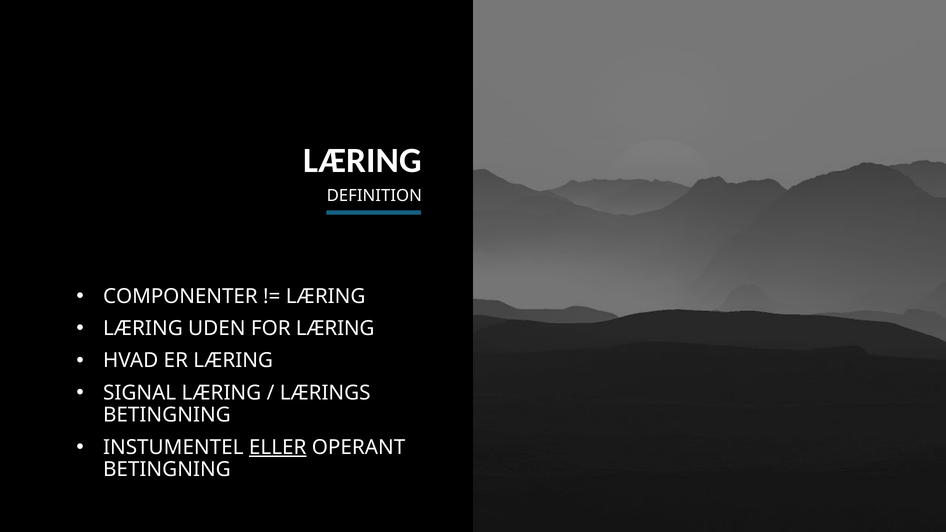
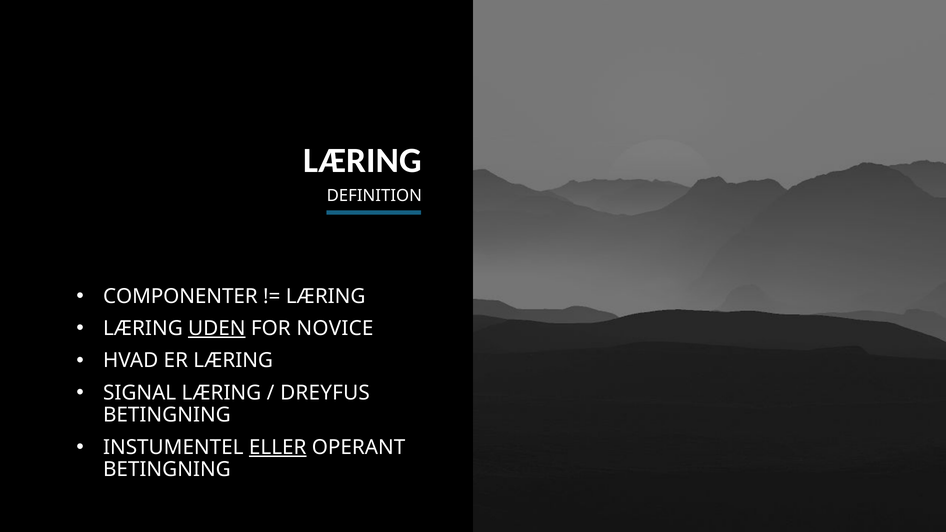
UDEN underline: none -> present (217, 328)
FOR LÆRING: LÆRING -> NOVICE (335, 328)
LÆRINGS: LÆRINGS -> DREYFUS (325, 393)
